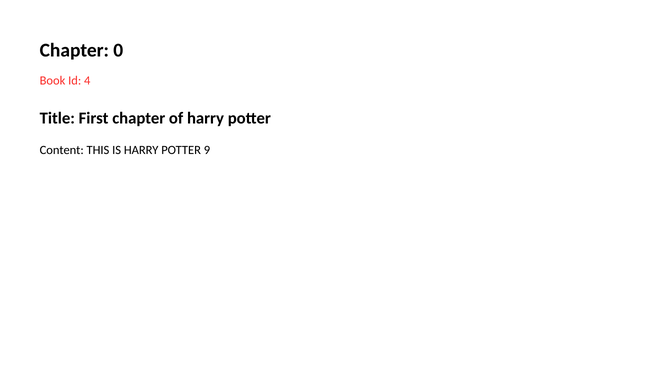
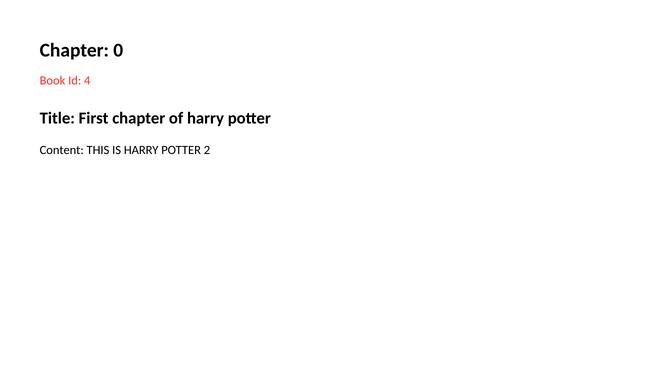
9: 9 -> 2 (207, 150)
